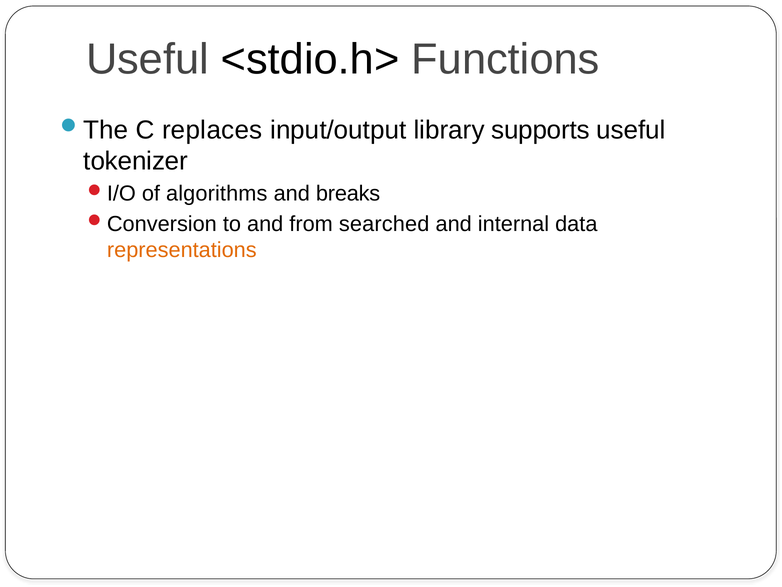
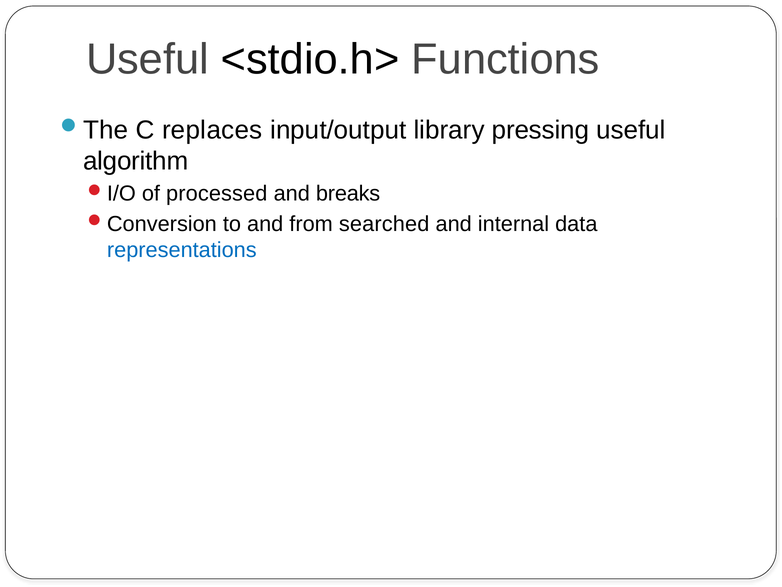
supports: supports -> pressing (540, 130)
tokenizer: tokenizer -> algorithm (136, 161)
algorithms: algorithms -> processed (217, 194)
representations colour: orange -> blue (182, 250)
